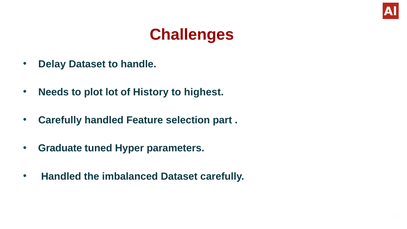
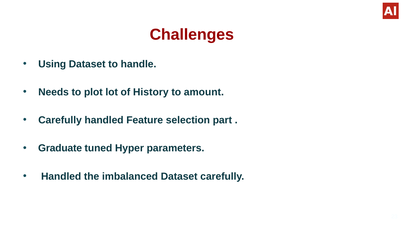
Delay: Delay -> Using (52, 64)
highest: highest -> amount (204, 92)
